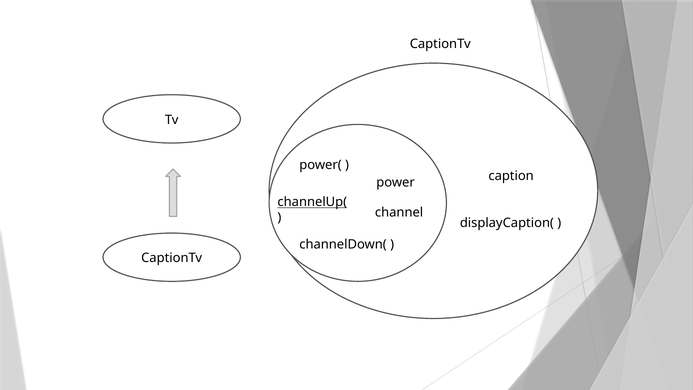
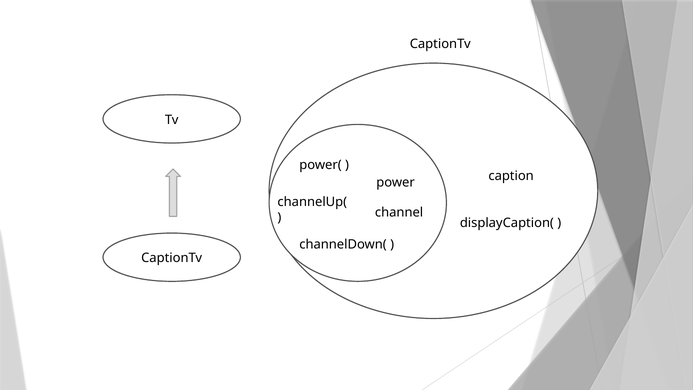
channelUp( underline: present -> none (312, 202)
